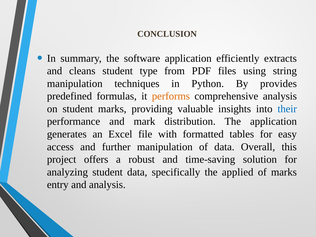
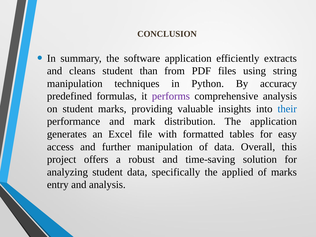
type: type -> than (149, 71)
provides: provides -> accuracy (279, 84)
performs colour: orange -> purple (171, 96)
